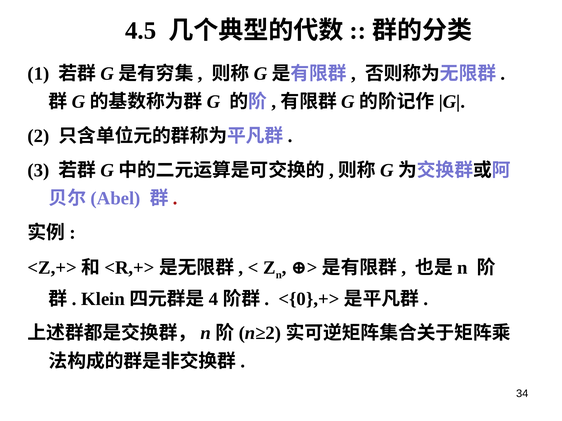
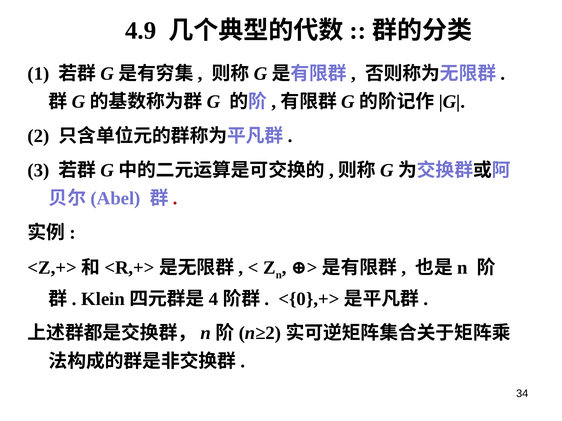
4.5: 4.5 -> 4.9 (141, 31)
